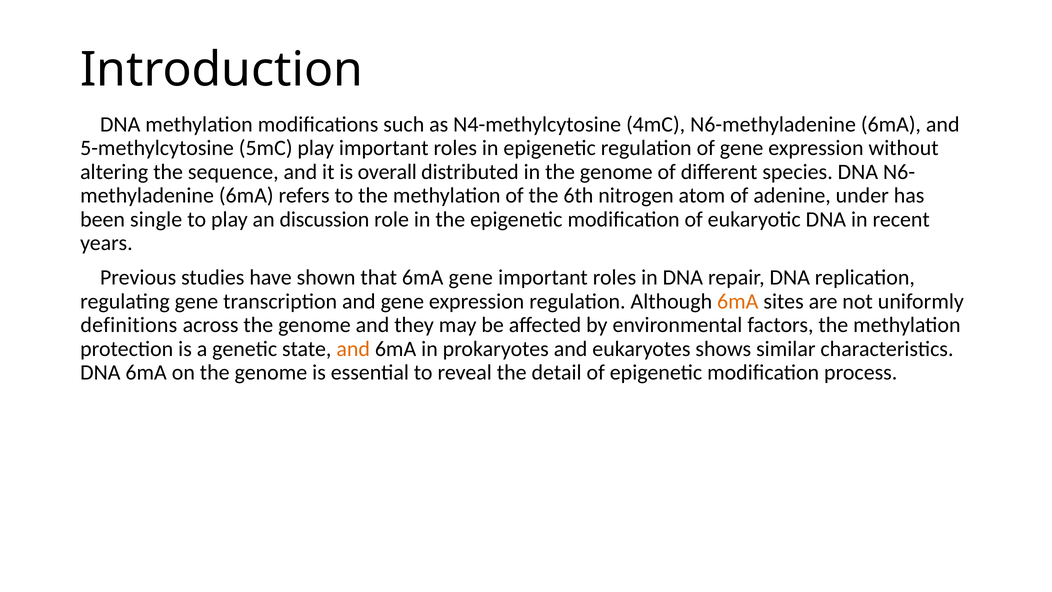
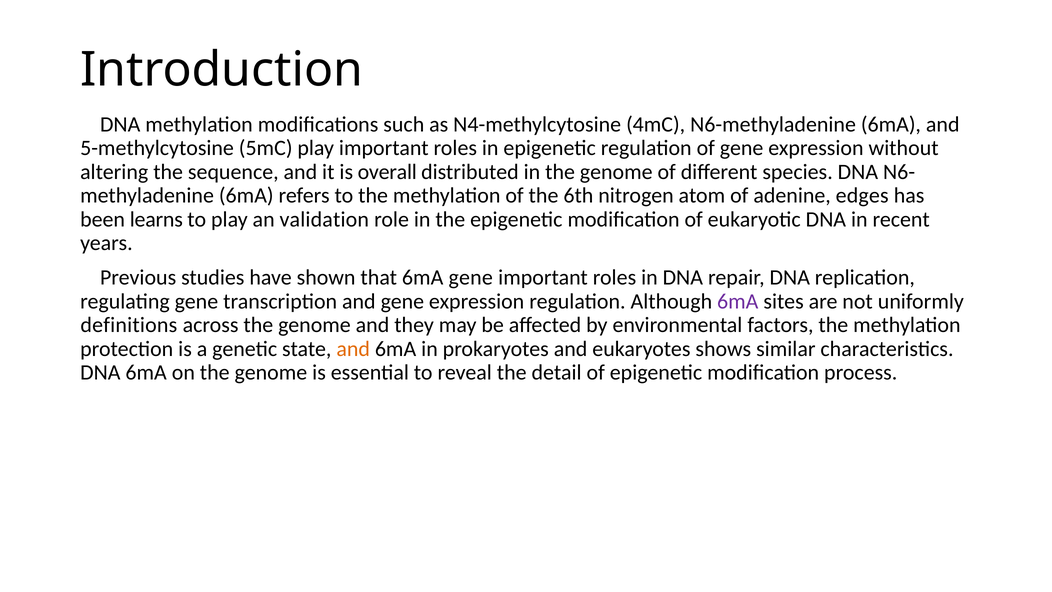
under: under -> edges (862, 195)
single: single -> learns (156, 219)
discussion: discussion -> validation (324, 219)
6mA colour: orange -> purple (738, 301)
